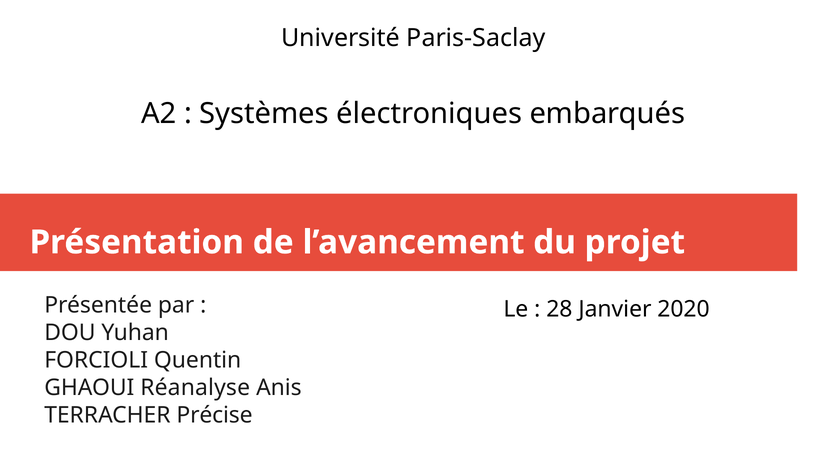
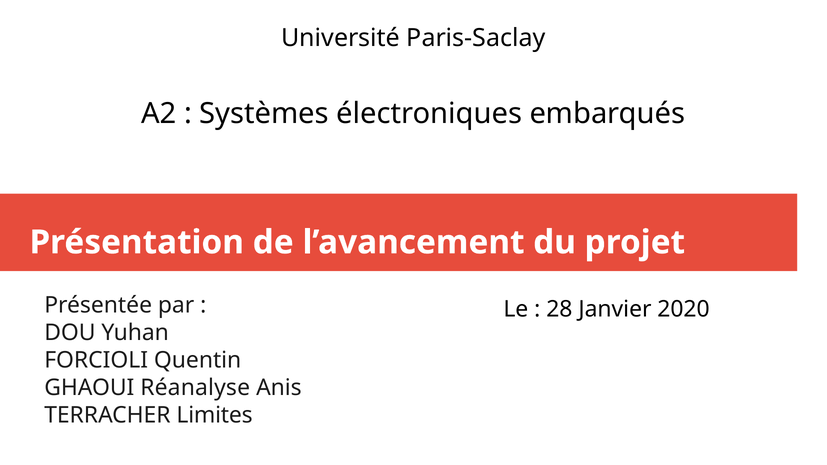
Précise: Précise -> Limites (215, 416)
